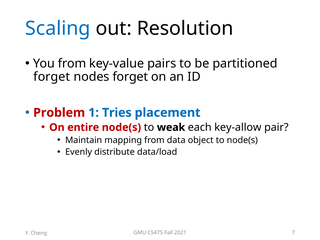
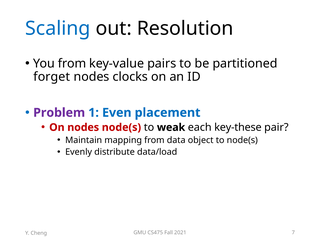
nodes forget: forget -> clocks (130, 77)
Problem colour: red -> purple (59, 113)
Tries: Tries -> Even (117, 113)
On entire: entire -> nodes (83, 127)
key-allow: key-allow -> key-these (238, 127)
